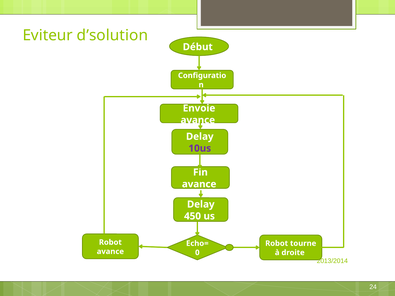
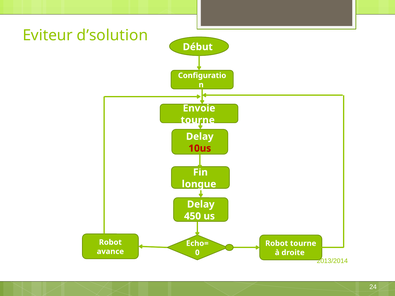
avance: avance -> tourne (198, 120)
10us colour: purple -> red (200, 148)
avance: avance -> longue (199, 184)
